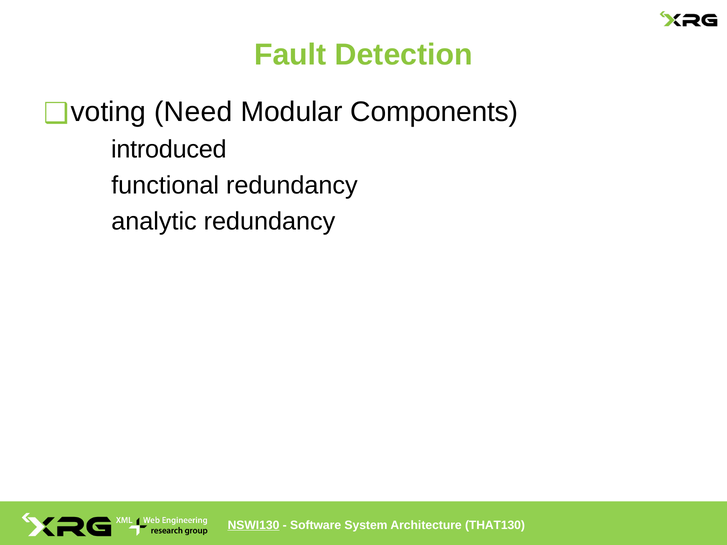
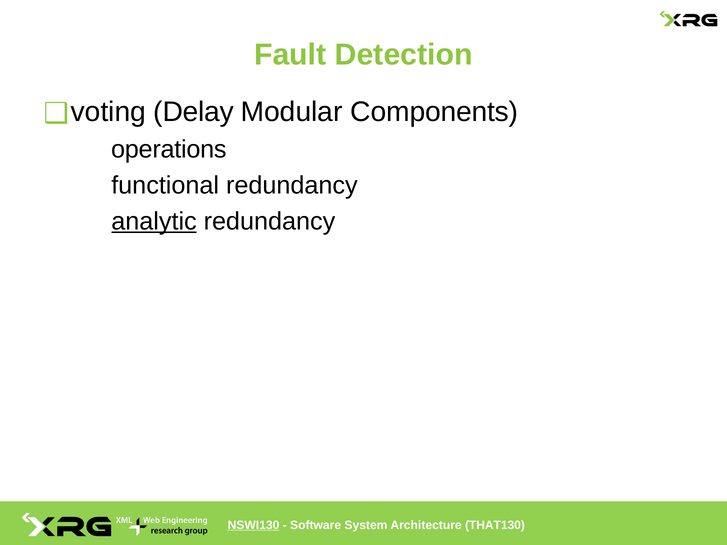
Need: Need -> Delay (194, 112)
introduced: introduced -> operations (169, 150)
analytic underline: none -> present (154, 222)
